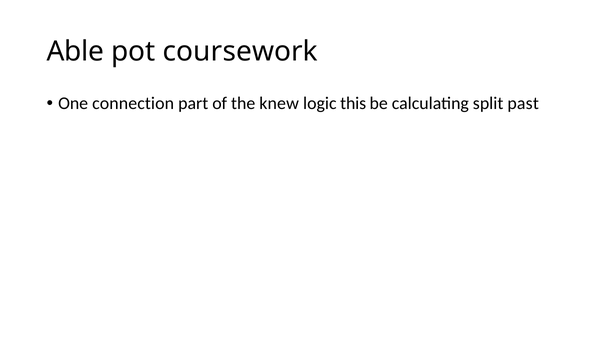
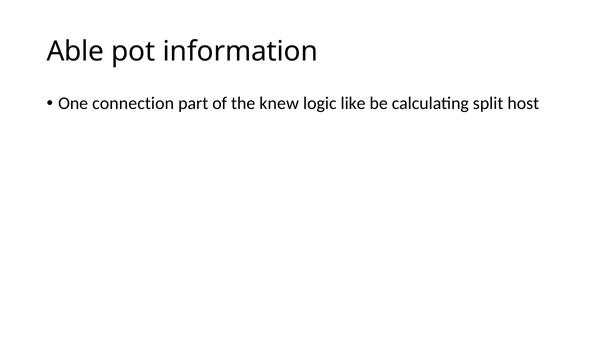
coursework: coursework -> information (240, 51)
this: this -> like (353, 103)
past: past -> host (523, 103)
